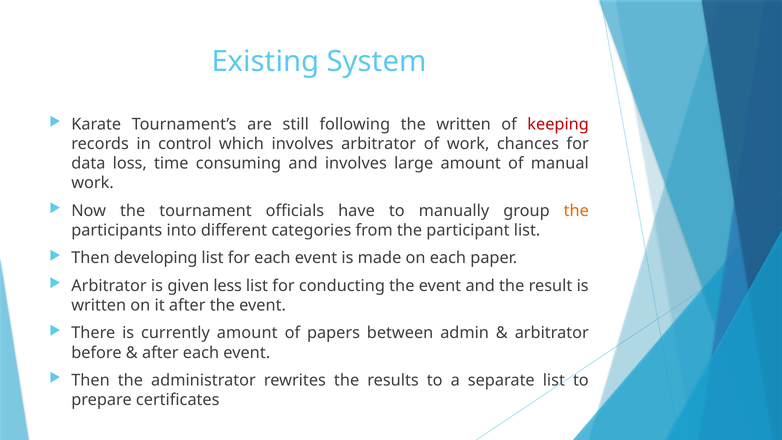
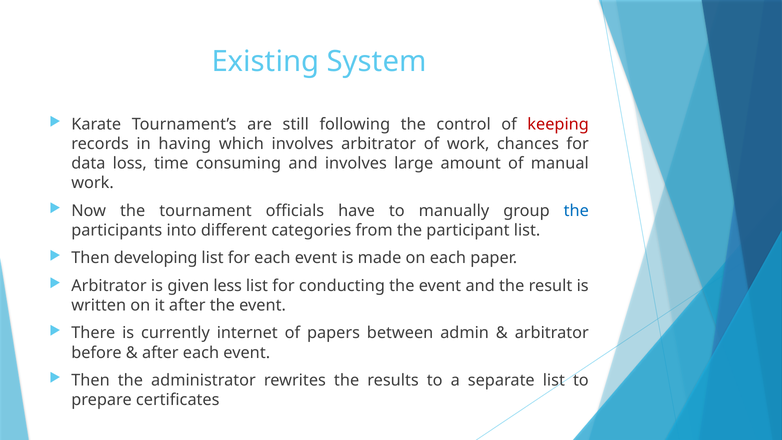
the written: written -> control (464, 124)
control: control -> having (185, 144)
the colour: orange -> blue (576, 211)
currently amount: amount -> internet (247, 333)
